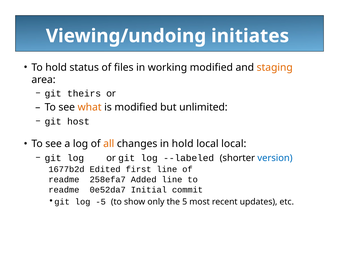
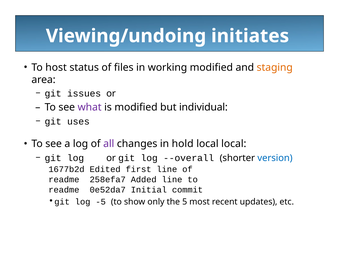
To hold: hold -> host (56, 67)
theirs: theirs -> issues (84, 93)
what colour: orange -> purple (90, 107)
unlimited: unlimited -> individual (203, 107)
host: host -> uses (78, 121)
all colour: orange -> purple (109, 144)
--labeled: --labeled -> --overall (189, 158)
